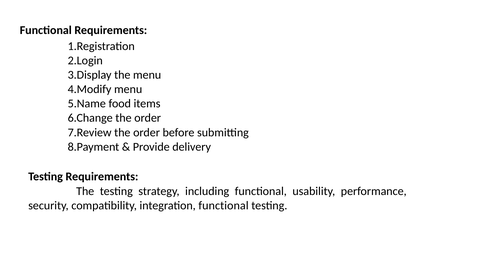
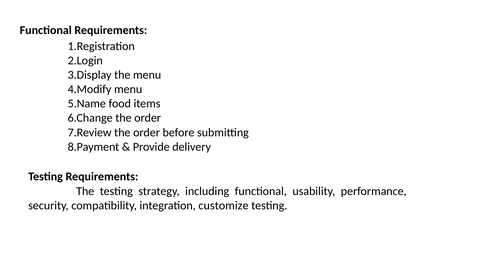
integration functional: functional -> customize (224, 206)
